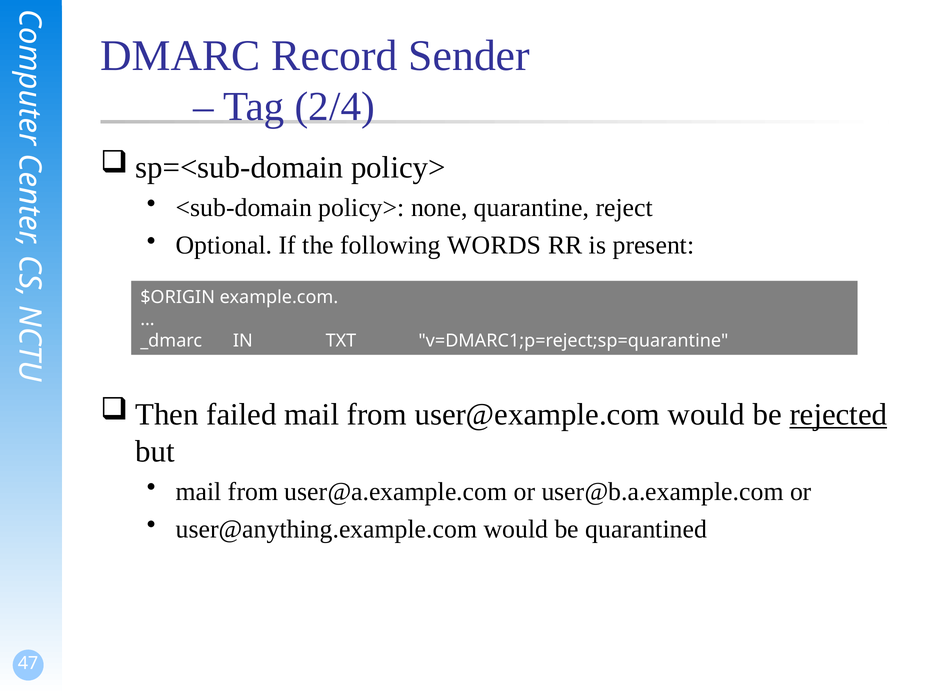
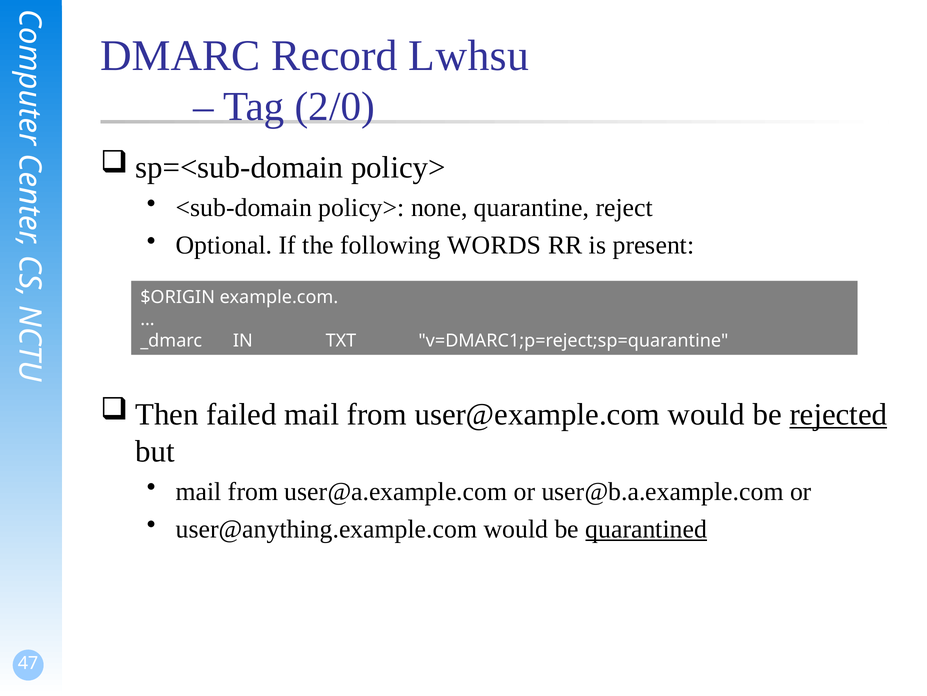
Sender: Sender -> Lwhsu (469, 56)
2/4: 2/4 -> 2/0 (335, 107)
quarantined underline: none -> present (646, 528)
